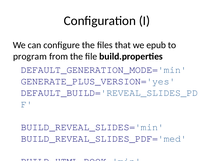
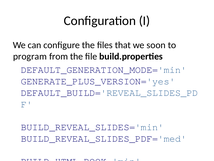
epub: epub -> soon (156, 45)
